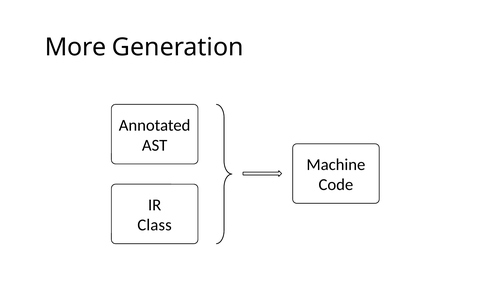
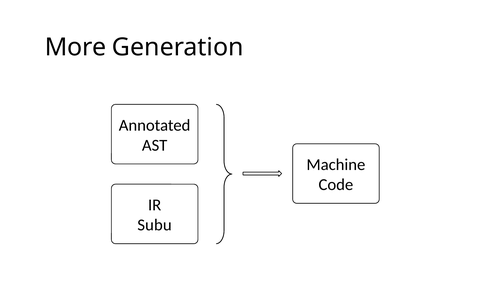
Class: Class -> Subu (155, 225)
